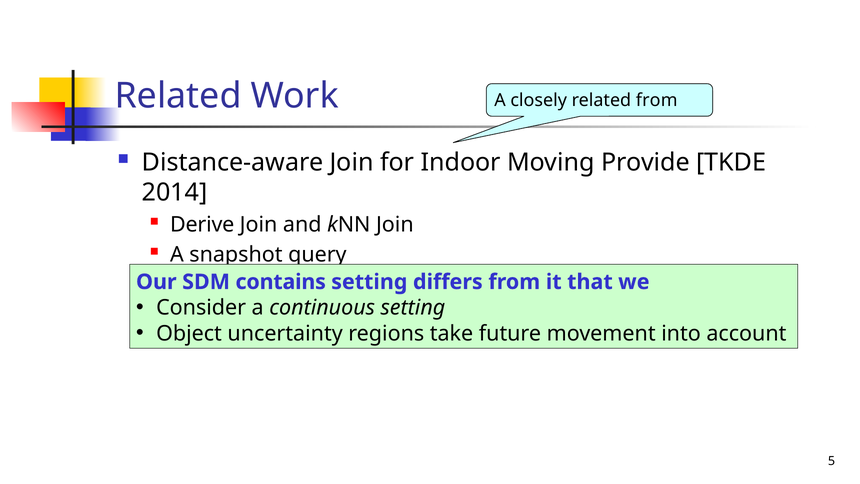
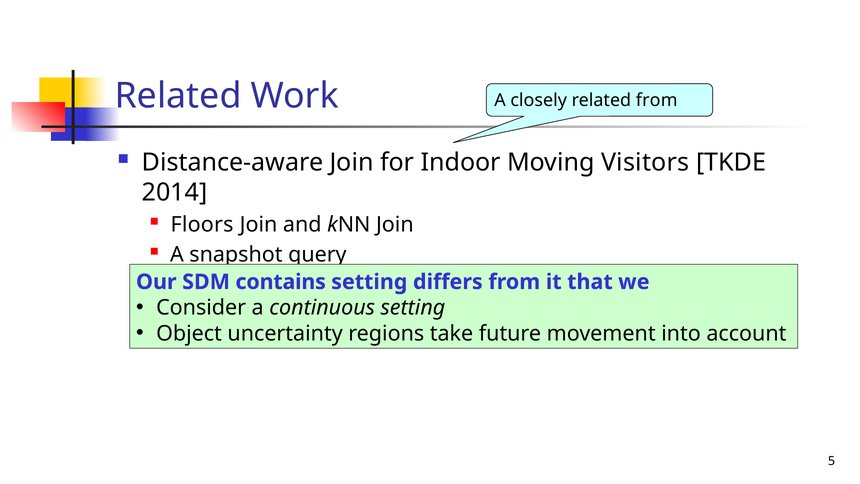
Provide: Provide -> Visitors (645, 162)
Derive: Derive -> Floors (202, 224)
